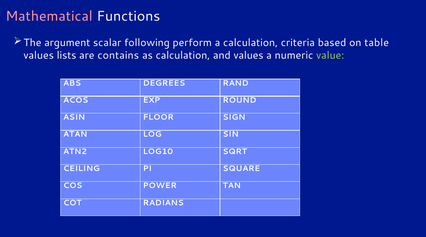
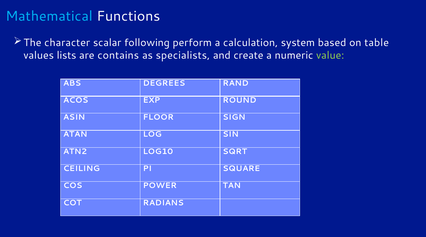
Mathematical colour: pink -> light blue (49, 16)
argument: argument -> character (67, 43)
criteria: criteria -> system (298, 43)
as calculation: calculation -> specialists (183, 55)
and values: values -> create (248, 55)
